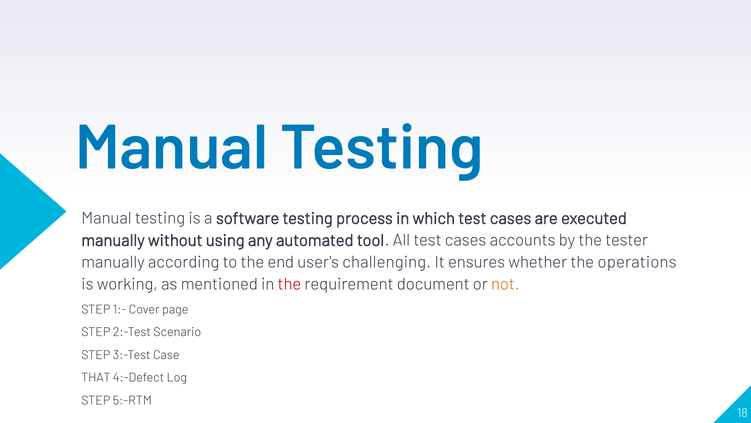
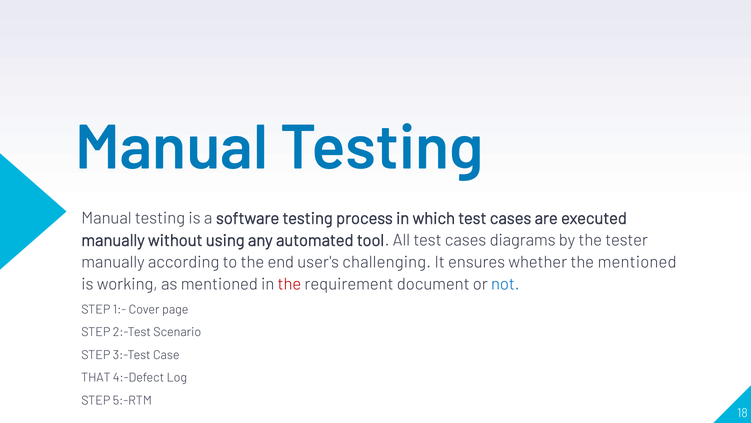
accounts: accounts -> diagrams (523, 240)
the operations: operations -> mentioned (637, 262)
not colour: orange -> blue (505, 284)
